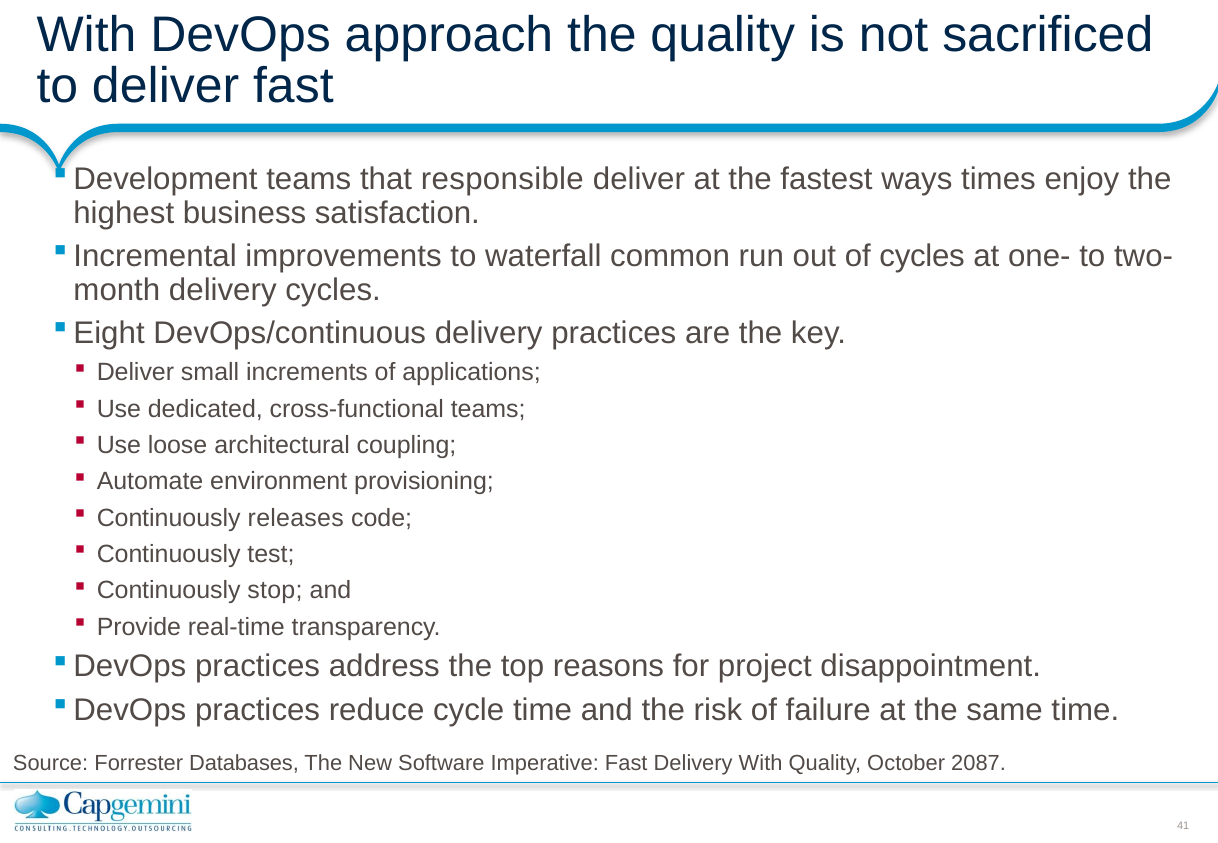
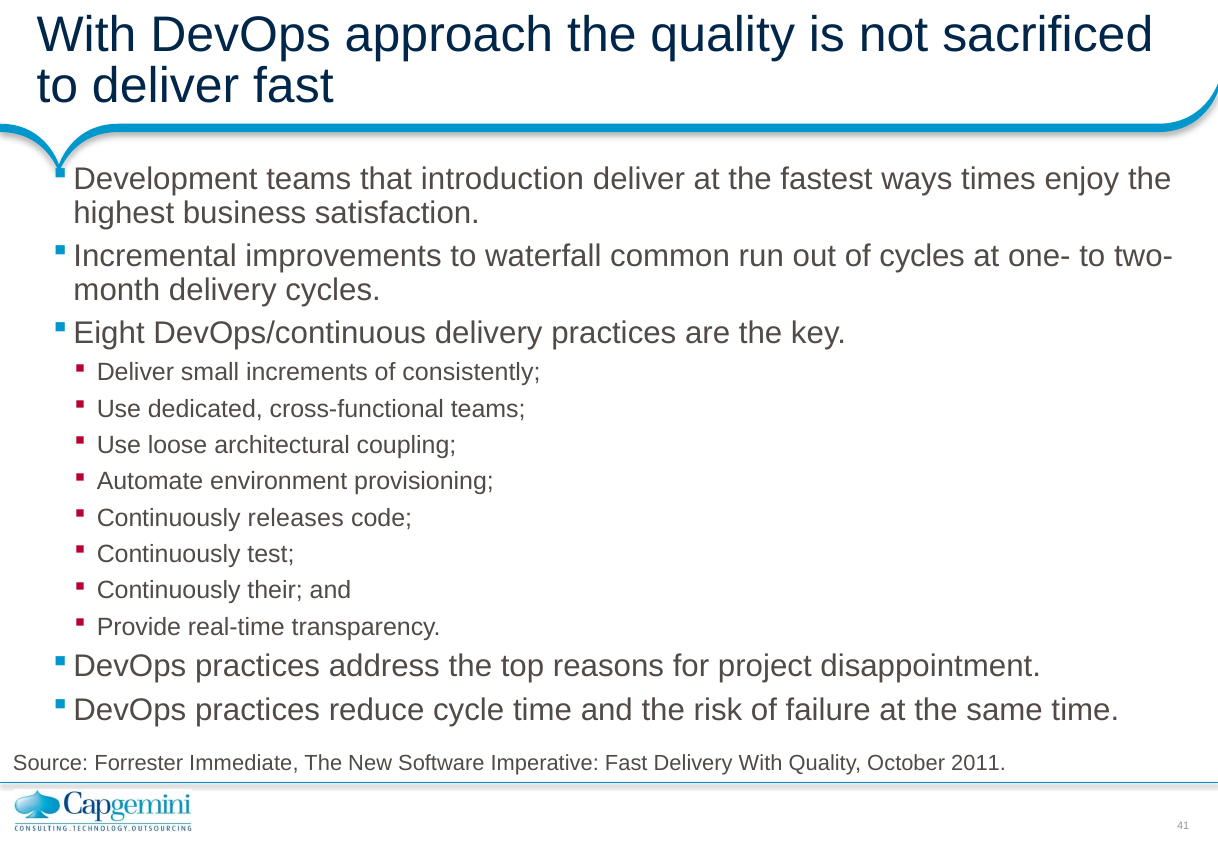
responsible: responsible -> introduction (502, 179)
applications: applications -> consistently (471, 373)
stop: stop -> their (275, 591)
Databases: Databases -> Immediate (244, 763)
2087: 2087 -> 2011 (979, 763)
